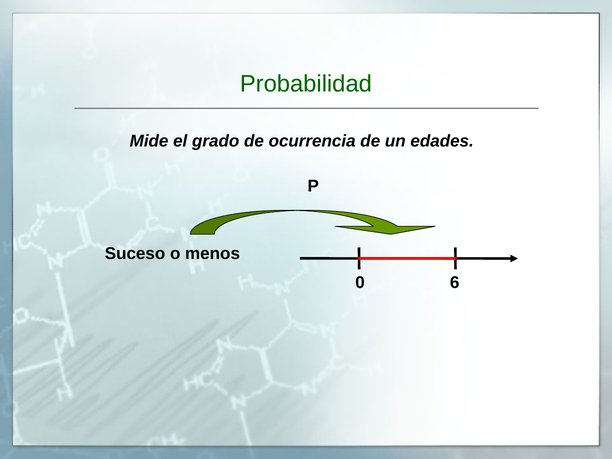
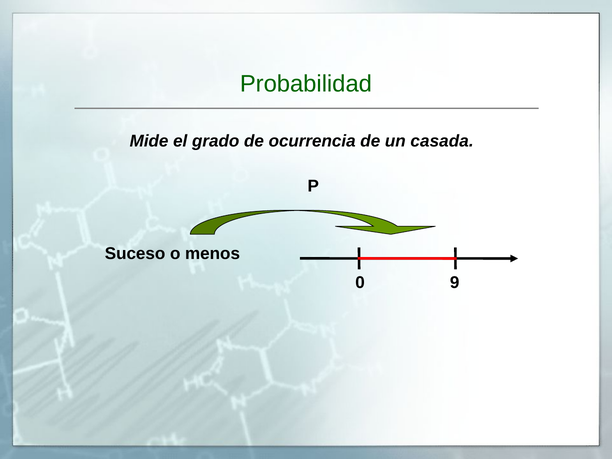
edades: edades -> casada (442, 141)
6: 6 -> 9 (455, 283)
